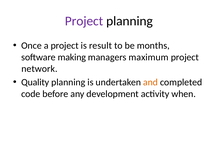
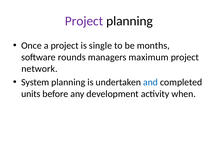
result: result -> single (101, 46)
making: making -> rounds (72, 57)
Quality: Quality -> System (35, 83)
and colour: orange -> blue (151, 83)
code: code -> units (31, 94)
